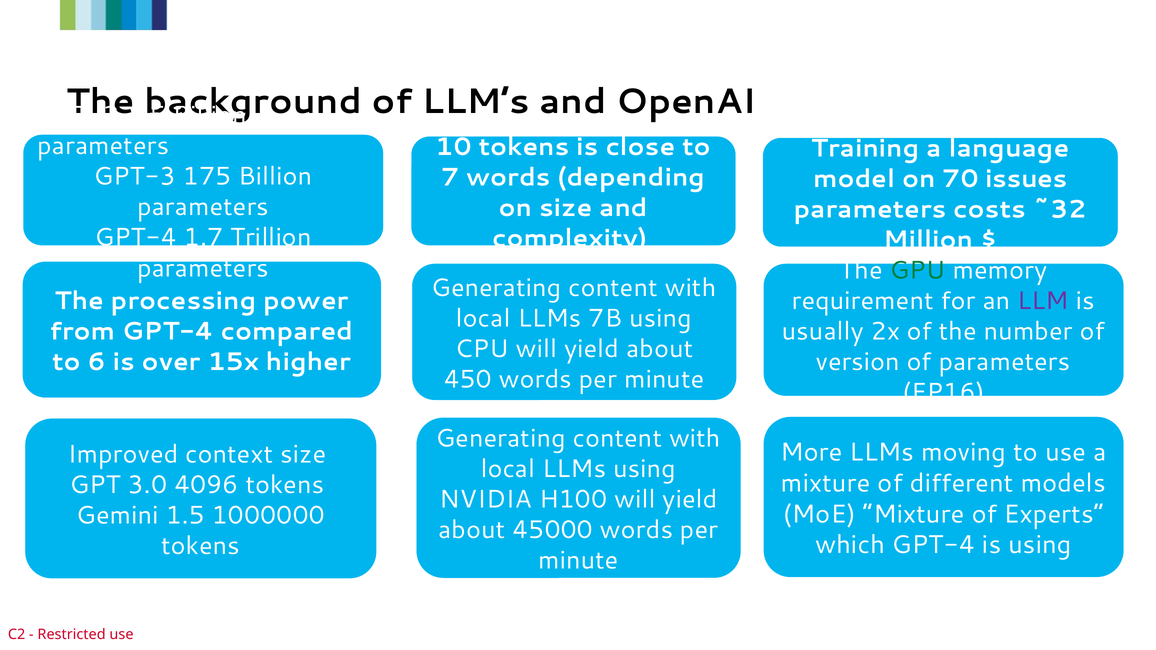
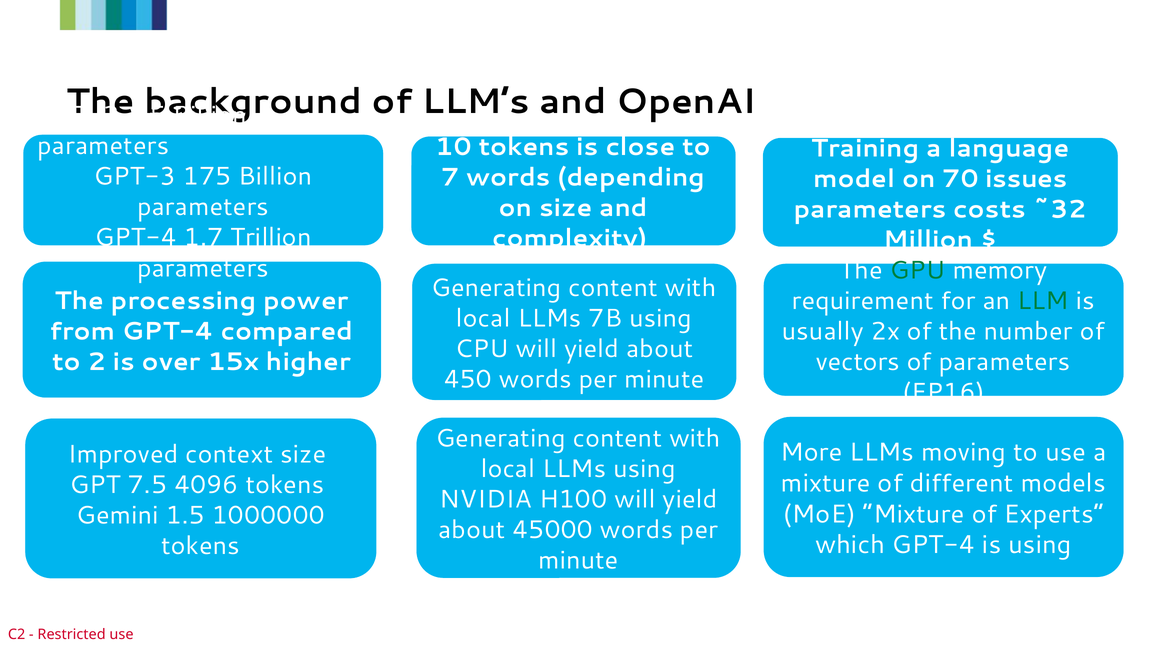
LLM colour: purple -> green (1043, 301)
6: 6 -> 2 (97, 362)
version: version -> vectors (858, 362)
3.0: 3.0 -> 7.5 (147, 485)
